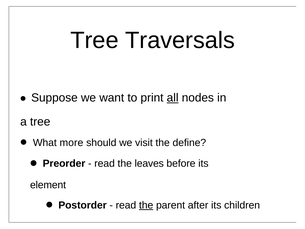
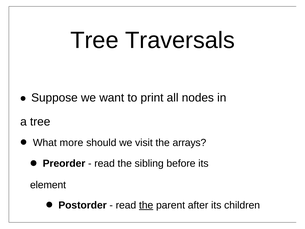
all underline: present -> none (173, 98)
define: define -> arrays (189, 143)
leaves: leaves -> sibling (149, 163)
